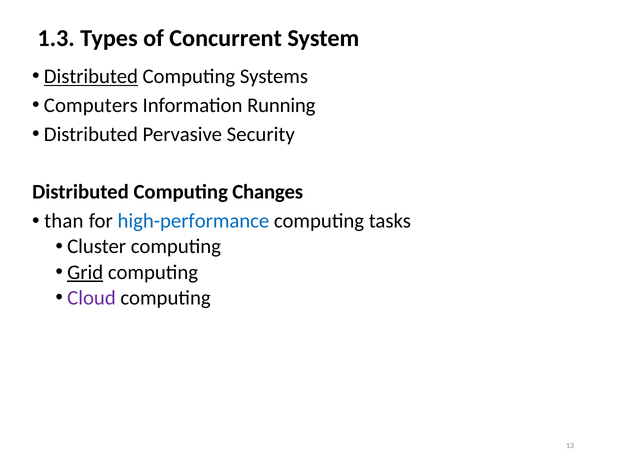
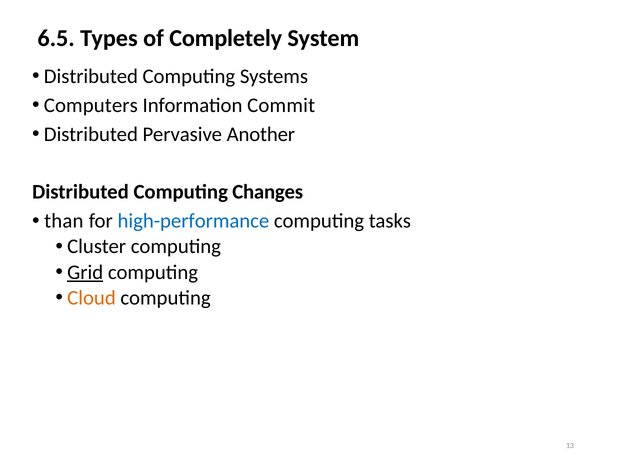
1.3: 1.3 -> 6.5 (56, 38)
Concurrent: Concurrent -> Completely (226, 38)
Distributed underline: present -> none (91, 77)
Running: Running -> Commit (281, 105)
Security: Security -> Another (261, 134)
Cloud colour: purple -> orange (92, 298)
